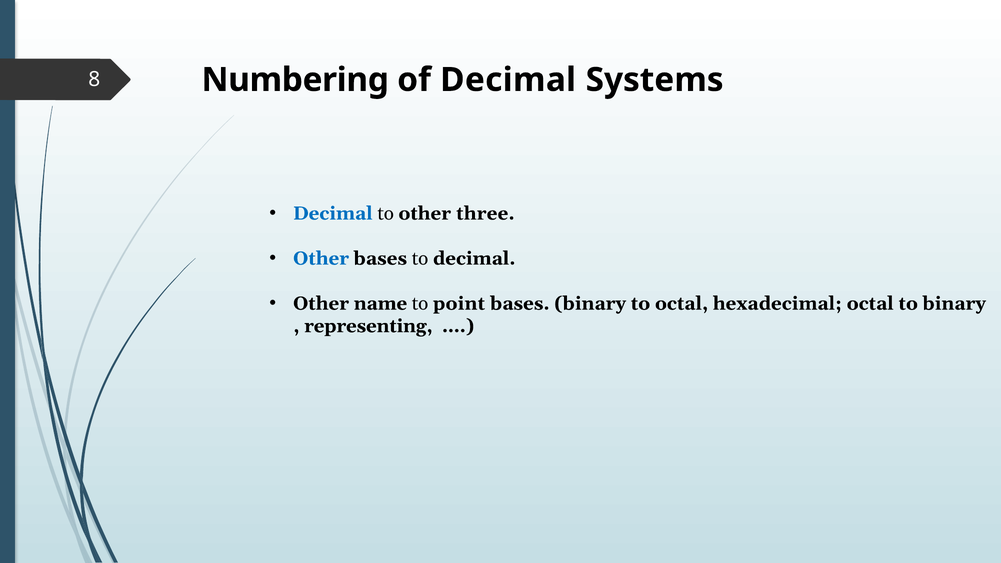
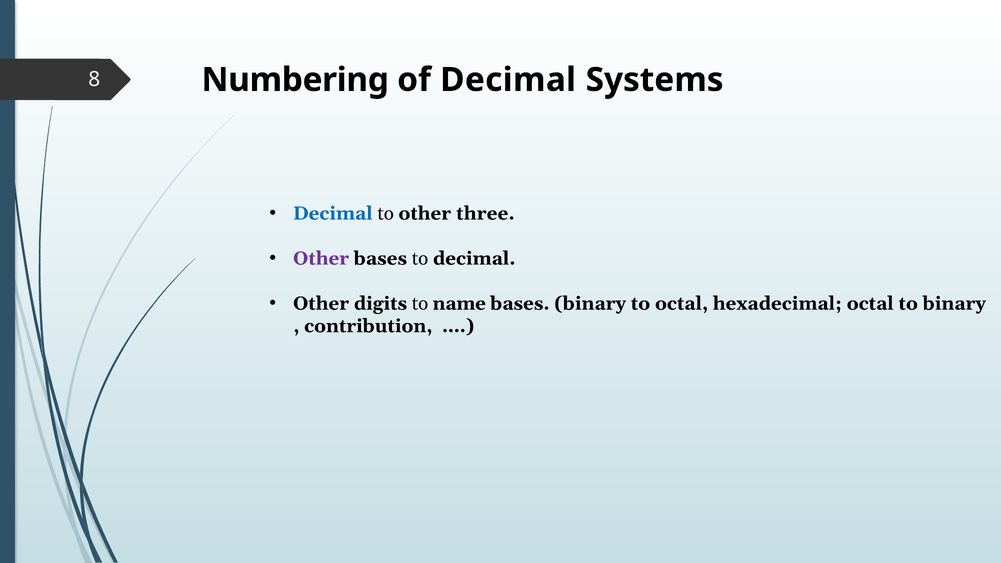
Other colour: blue -> purple (321, 258)
name: name -> digits (380, 304)
point: point -> name (459, 304)
representing: representing -> contribution (368, 326)
